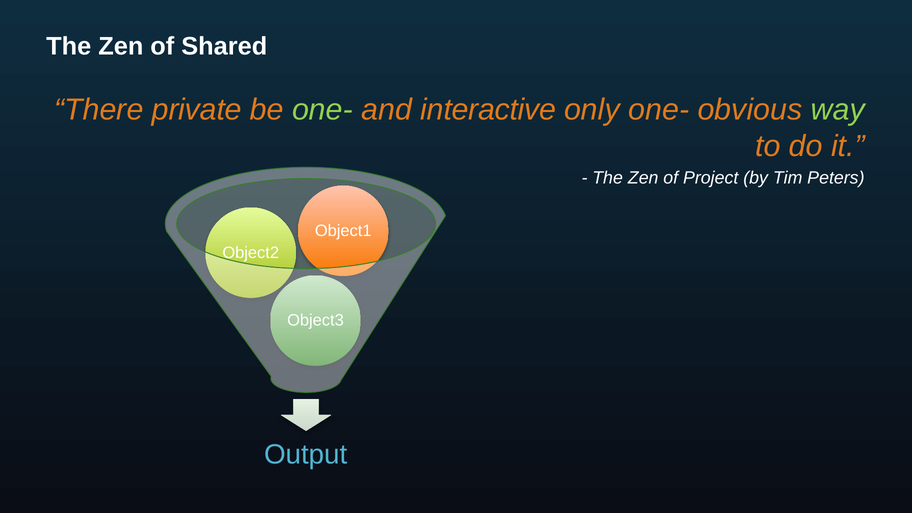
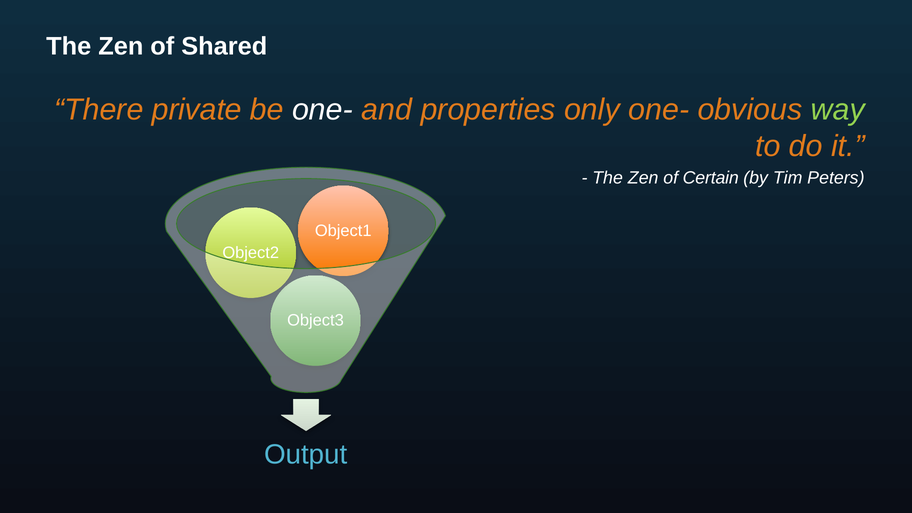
one- colour: light green -> white (322, 110)
interactive: interactive -> properties (488, 110)
Project: Project -> Certain (711, 178)
